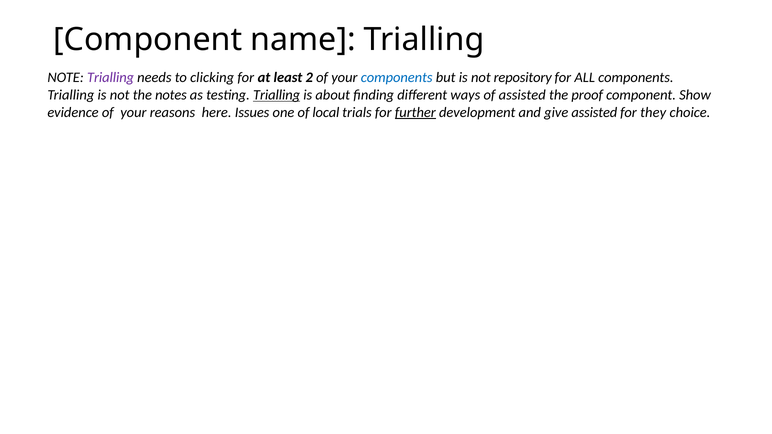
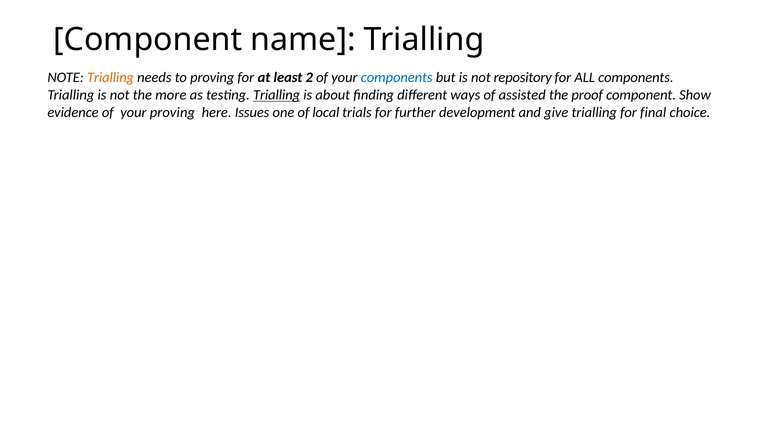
Trialling colour: purple -> orange (111, 78)
to clicking: clicking -> proving (212, 78)
notes: notes -> more (171, 95)
your reasons: reasons -> proving (172, 113)
further underline: present -> none (415, 113)
give assisted: assisted -> trialling (594, 113)
they: they -> final (653, 113)
